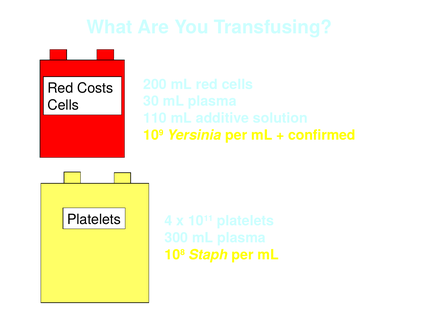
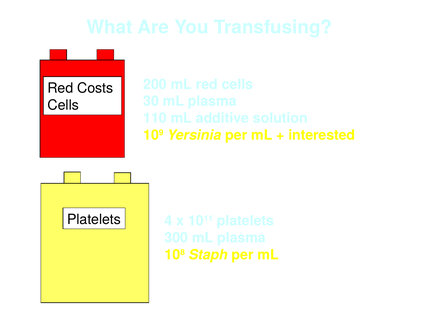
confirmed: confirmed -> interested (322, 135)
